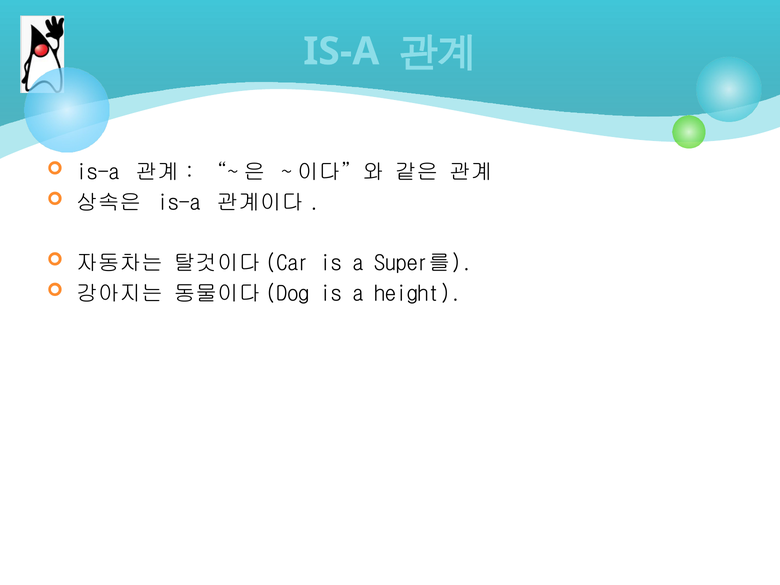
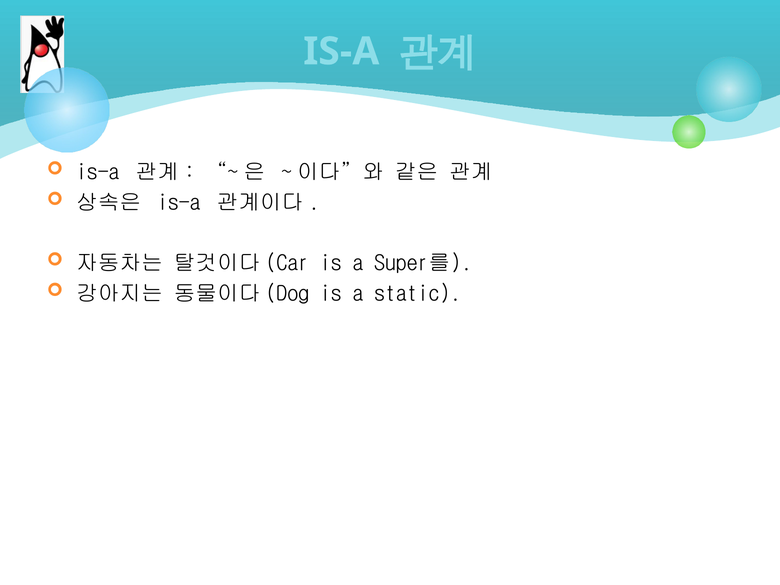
height: height -> static (418, 293)
